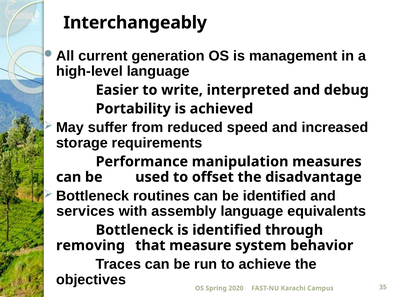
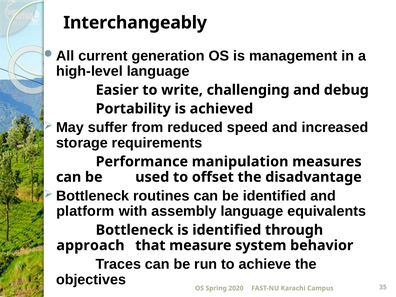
interpreted: interpreted -> challenging (248, 90)
services: services -> platform (85, 211)
removing: removing -> approach (90, 245)
